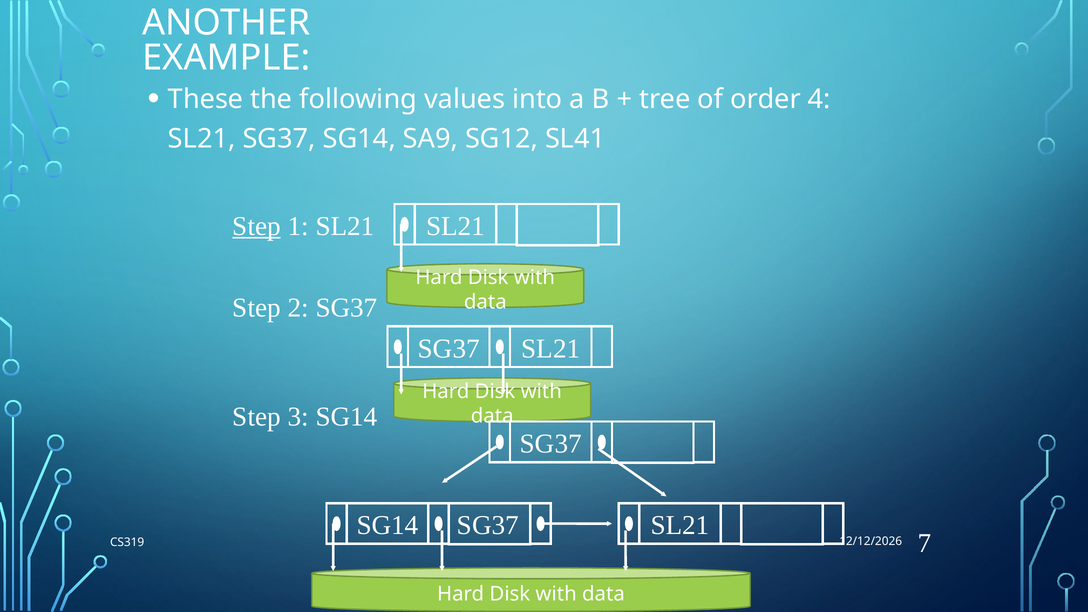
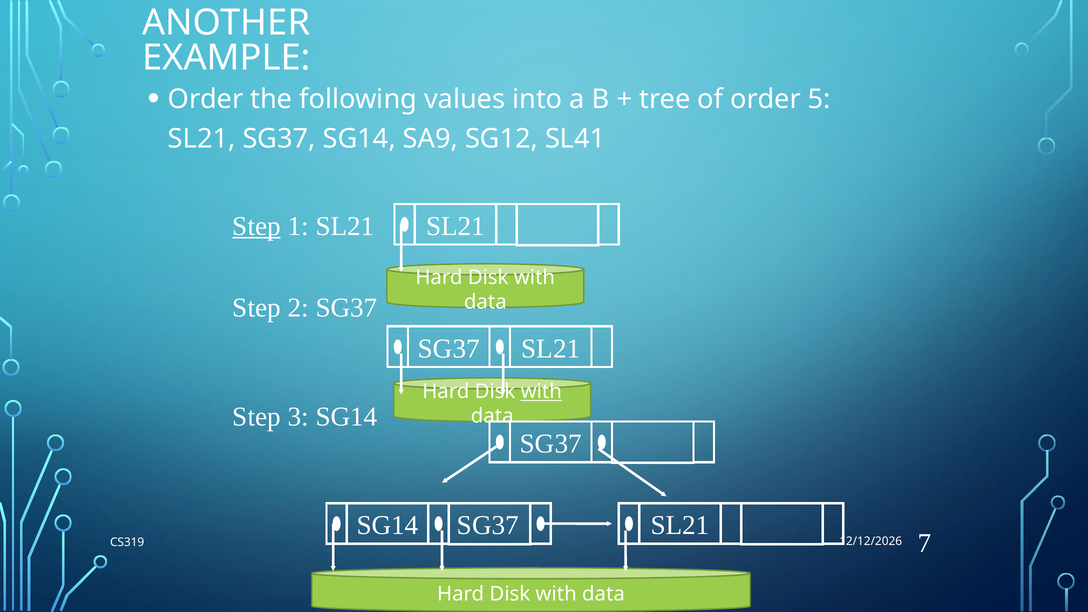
These: These -> Order (206, 100)
4: 4 -> 5 (819, 100)
with underline: none -> present (541, 392)
